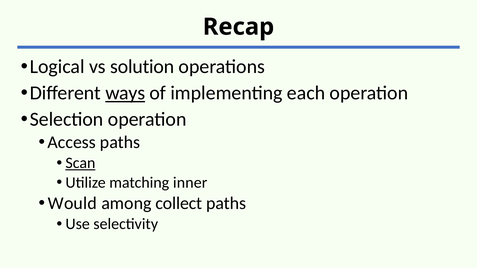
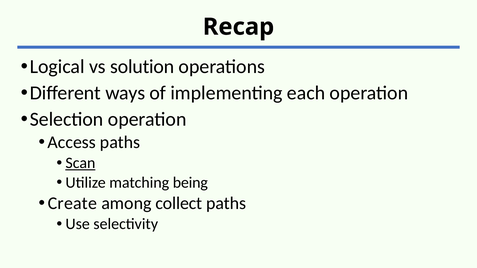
ways underline: present -> none (125, 93)
inner: inner -> being (190, 183)
Would: Would -> Create (72, 204)
